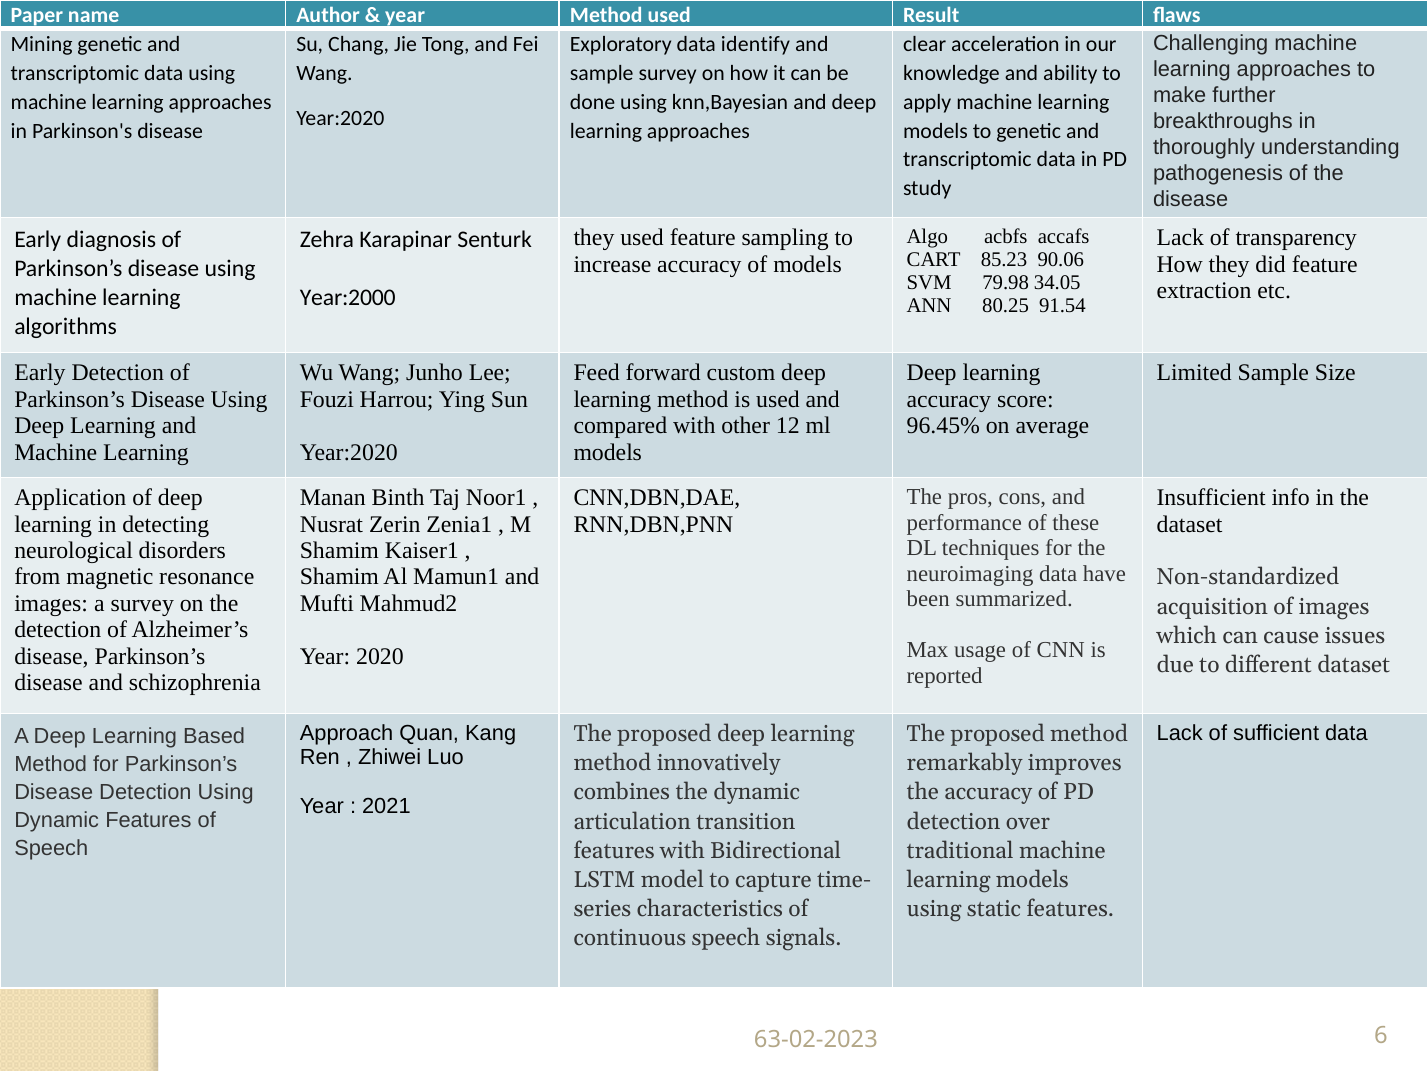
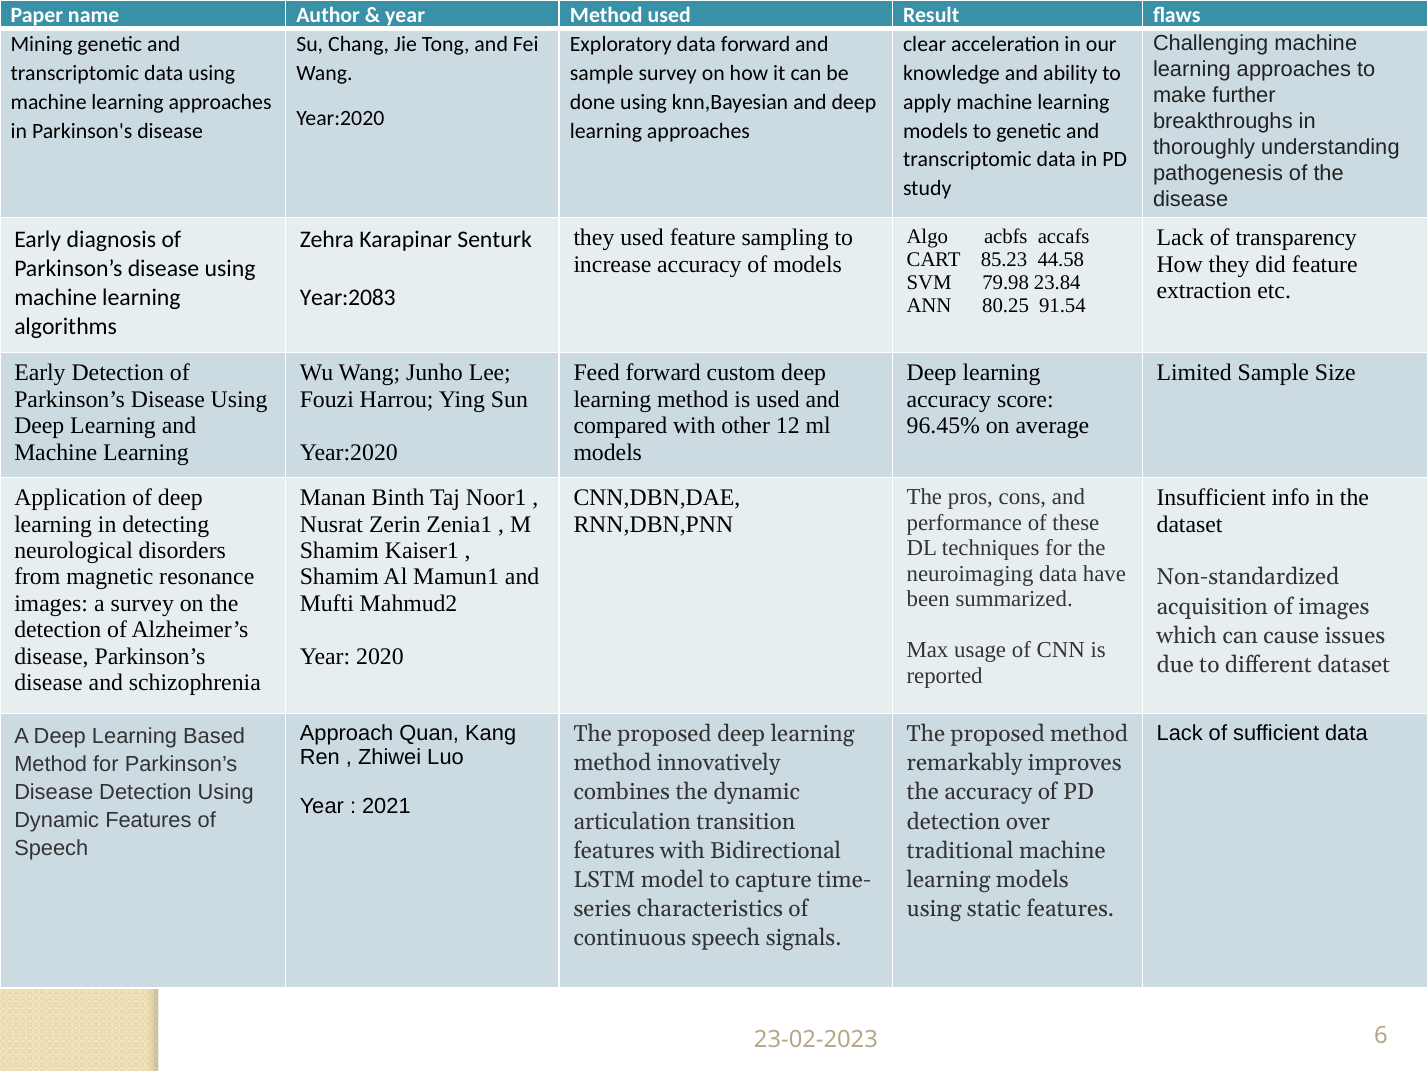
data identify: identify -> forward (756, 44)
90.06: 90.06 -> 44.58 (1061, 259)
34.05: 34.05 -> 23.84 (1057, 283)
Year:2000: Year:2000 -> Year:2083 (348, 297)
63-02-2023: 63-02-2023 -> 23-02-2023 (816, 1039)
